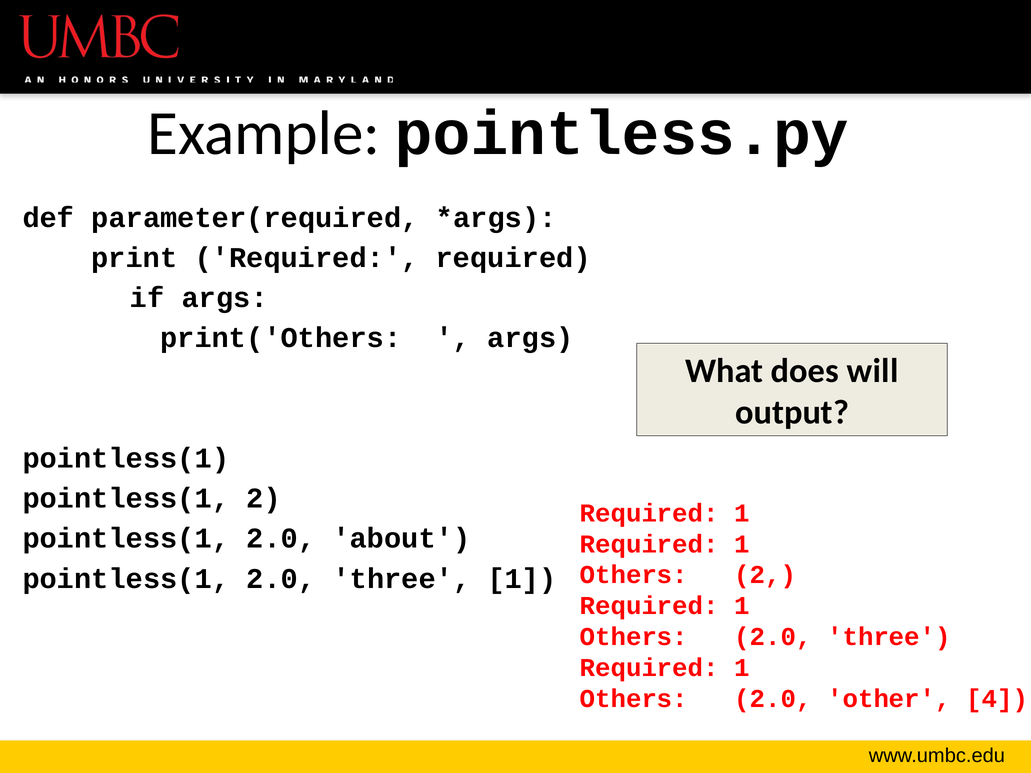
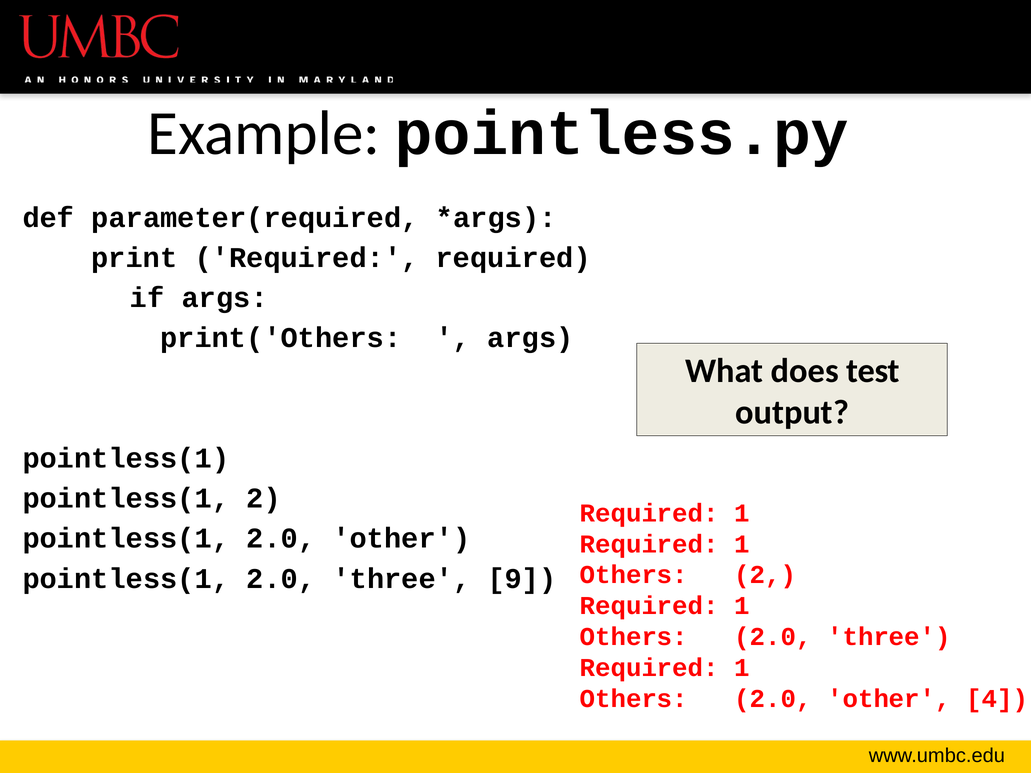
will: will -> test (873, 371)
pointless(1 2.0 about: about -> other (401, 539)
three 1: 1 -> 9 (522, 579)
